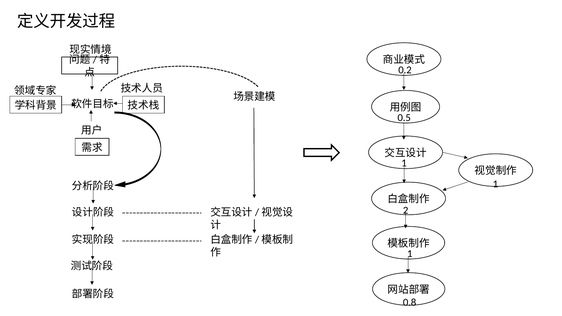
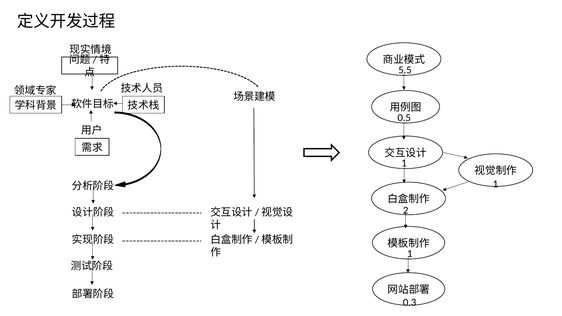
0.2: 0.2 -> 5.5 (405, 70)
0.8: 0.8 -> 0.3 (410, 303)
